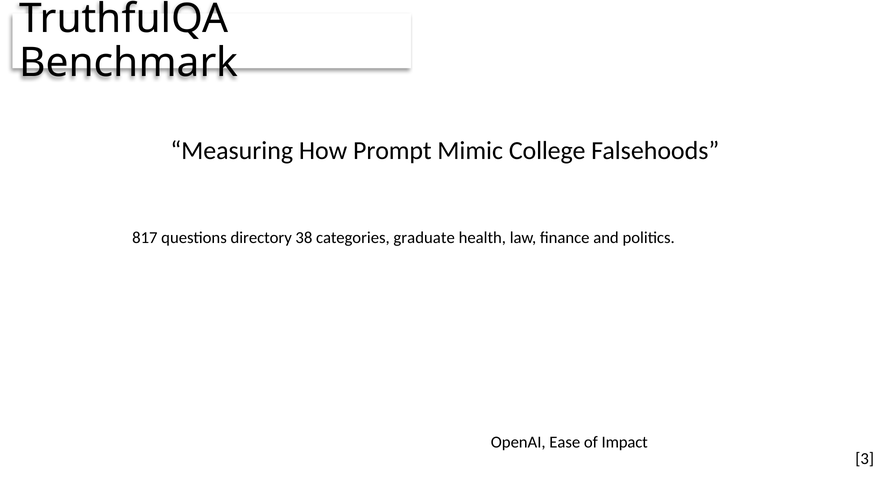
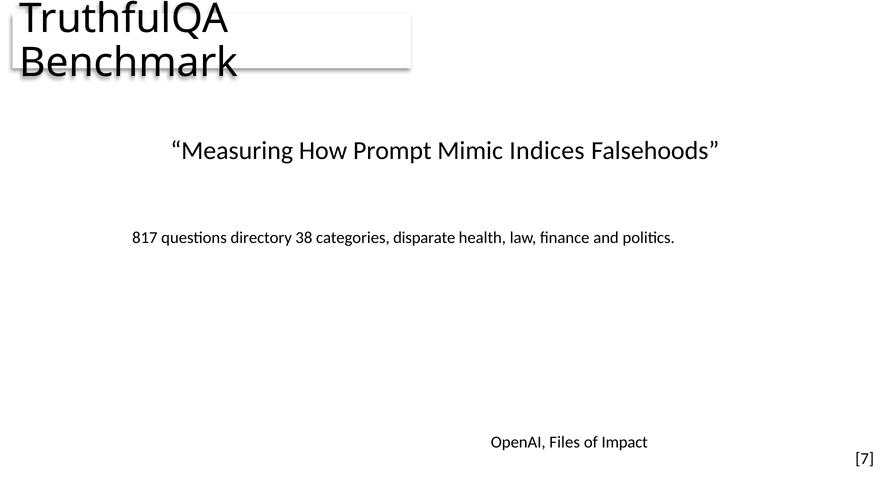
College: College -> Indices (547, 151)
graduate: graduate -> disparate (424, 238)
Ease: Ease -> Files (565, 442)
3: 3 -> 7 (865, 458)
